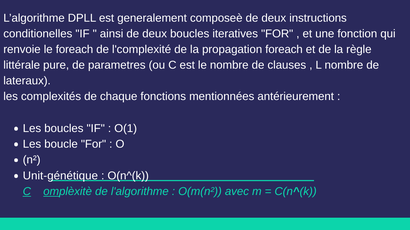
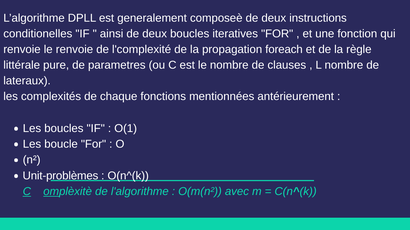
le foreach: foreach -> renvoie (74, 49)
Unit-génétique: Unit-génétique -> Unit-problèmes (60, 176)
